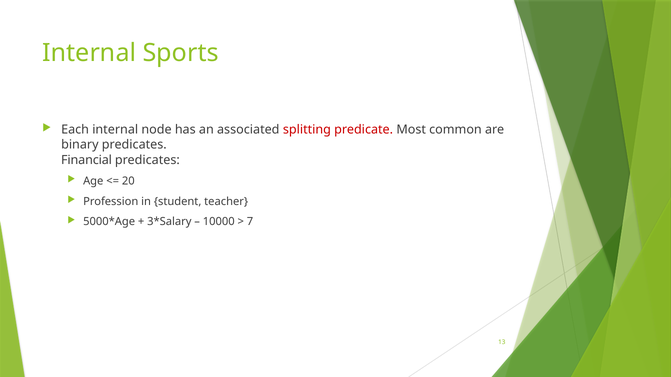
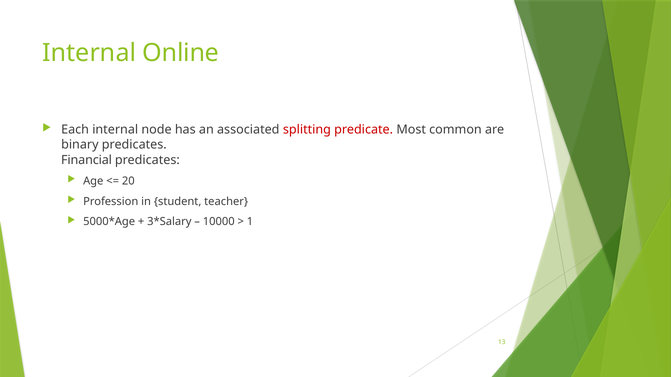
Sports: Sports -> Online (181, 53)
7: 7 -> 1 (250, 222)
